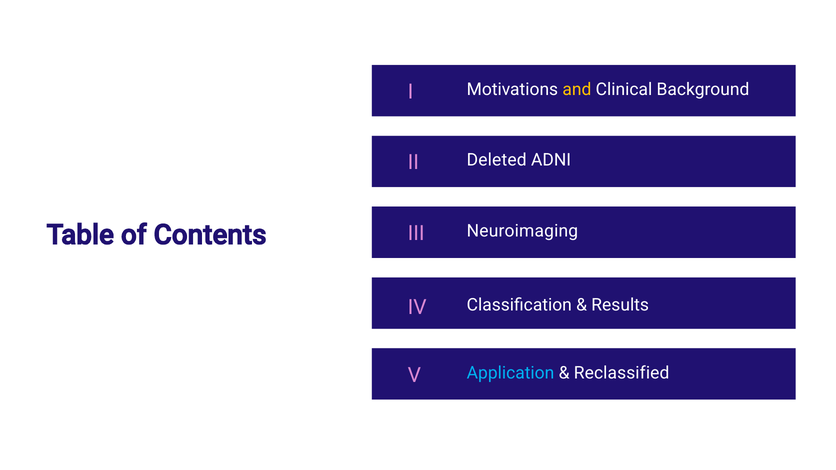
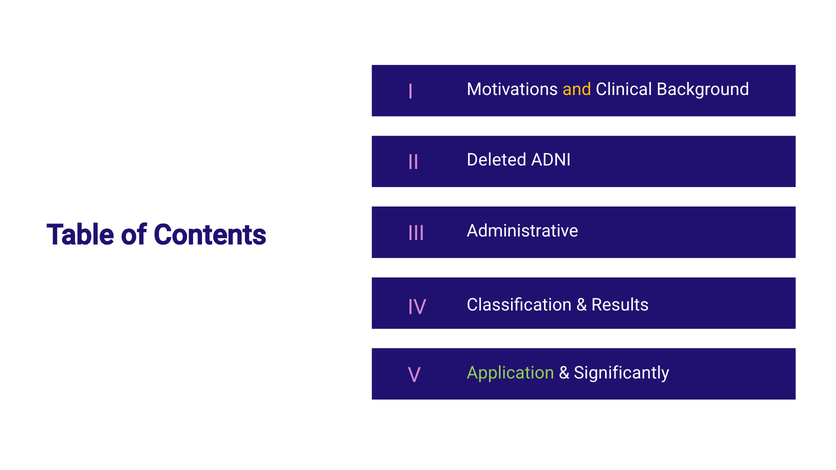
Neuroimaging: Neuroimaging -> Administrative (523, 231)
Application colour: light blue -> light green (511, 373)
Reclassified: Reclassified -> Significantly (622, 373)
